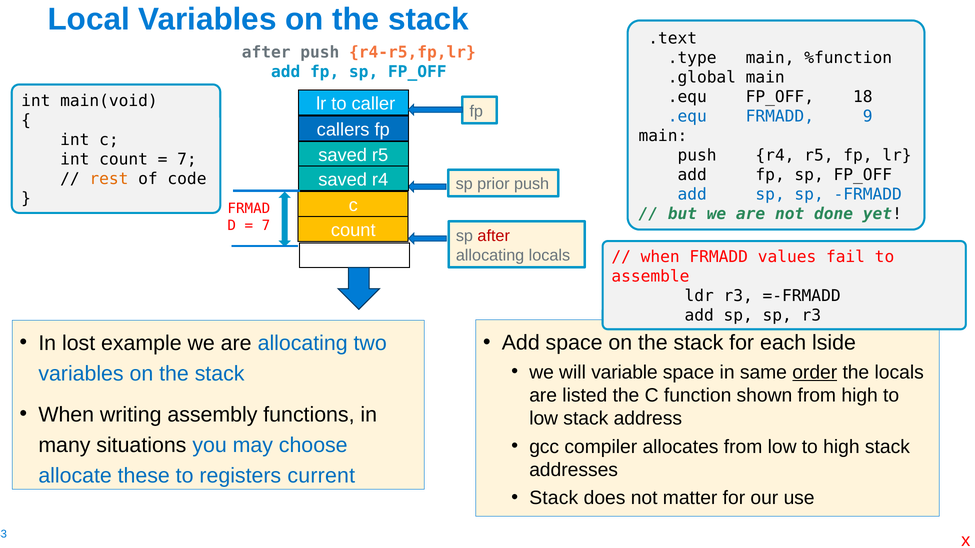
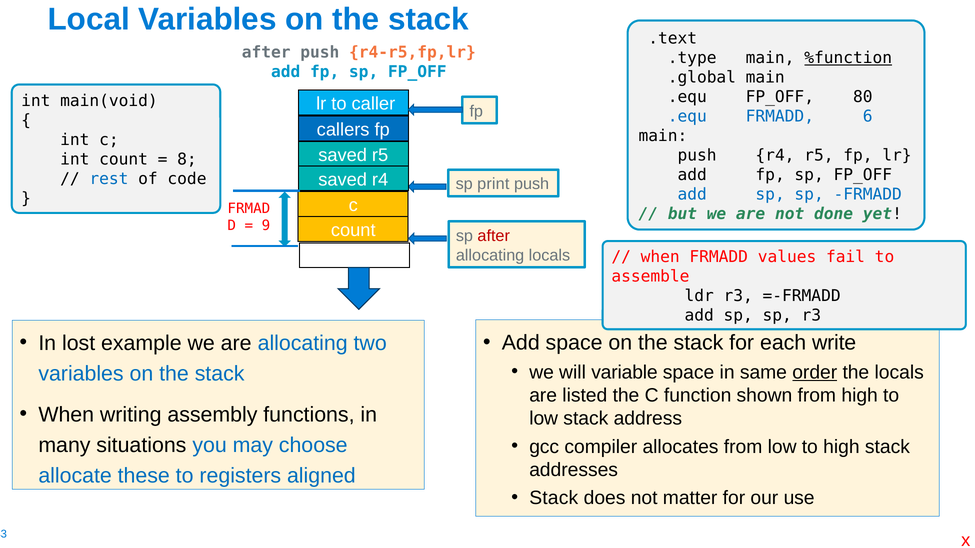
%function underline: none -> present (848, 58)
18: 18 -> 80 (863, 97)
9: 9 -> 6 (868, 117)
7: 7 -> 8 (187, 160)
rest colour: orange -> blue (109, 179)
prior: prior -> print (493, 184)
7: 7 -> 9 (266, 226)
lside: lside -> write (834, 343)
current: current -> aligned (321, 476)
